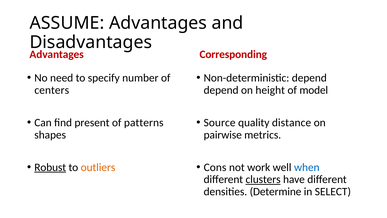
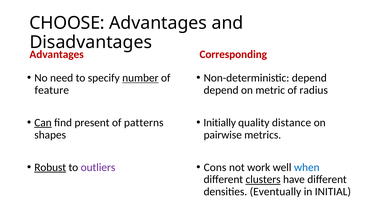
ASSUME: ASSUME -> CHOOSE (67, 23)
number underline: none -> present (140, 78)
centers: centers -> feature (52, 90)
height: height -> metric (270, 90)
model: model -> radius (314, 90)
Can underline: none -> present (43, 122)
Source: Source -> Initially (220, 122)
outliers colour: orange -> purple (98, 167)
Determine: Determine -> Eventually (275, 191)
SELECT: SELECT -> INITIAL (333, 191)
